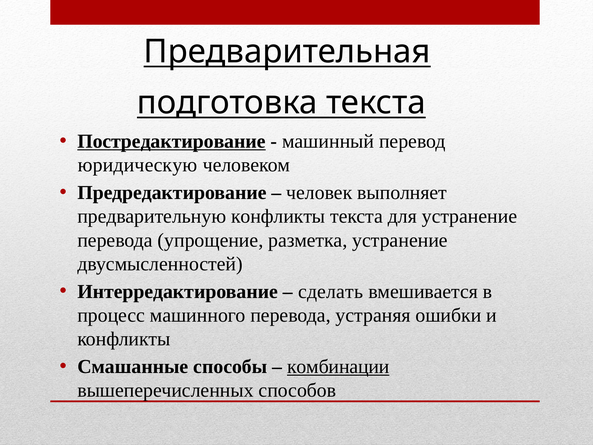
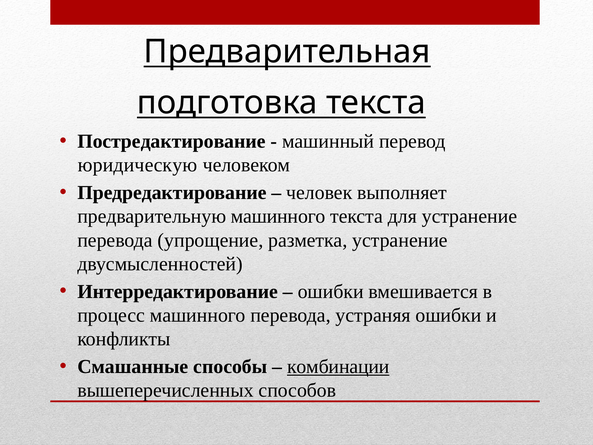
Постредактирование underline: present -> none (172, 141)
предварительную конфликты: конфликты -> машинного (278, 216)
сделать: сделать -> ошибки (331, 291)
